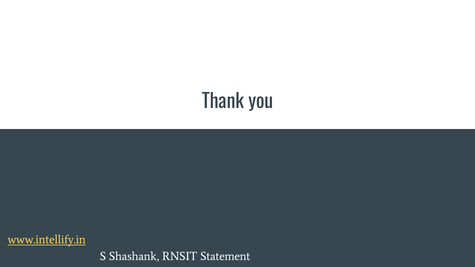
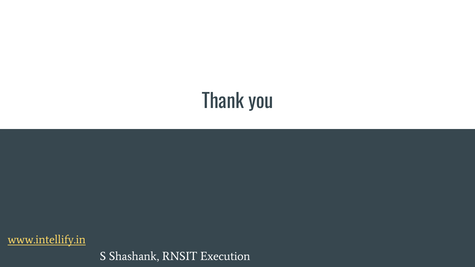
Statement: Statement -> Execution (225, 256)
